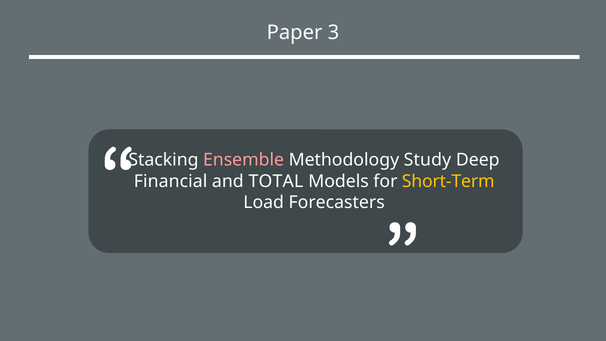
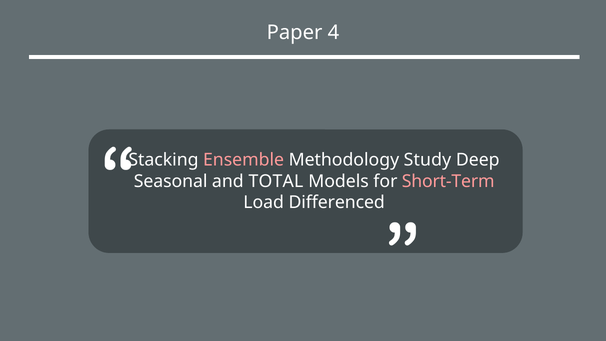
3: 3 -> 4 (333, 33)
Financial: Financial -> Seasonal (171, 181)
Short-Term colour: yellow -> pink (448, 181)
Forecasters: Forecasters -> Differenced (337, 203)
